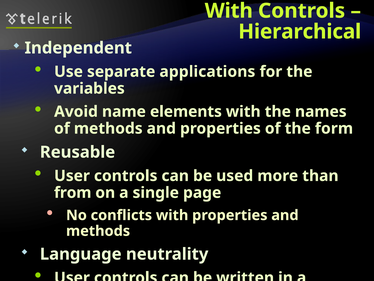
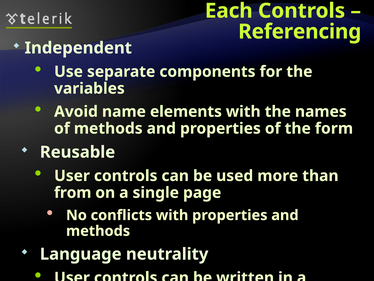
With: With -> Each (229, 11)
Hierarchical: Hierarchical -> Referencing (300, 32)
applications: applications -> components (207, 72)
